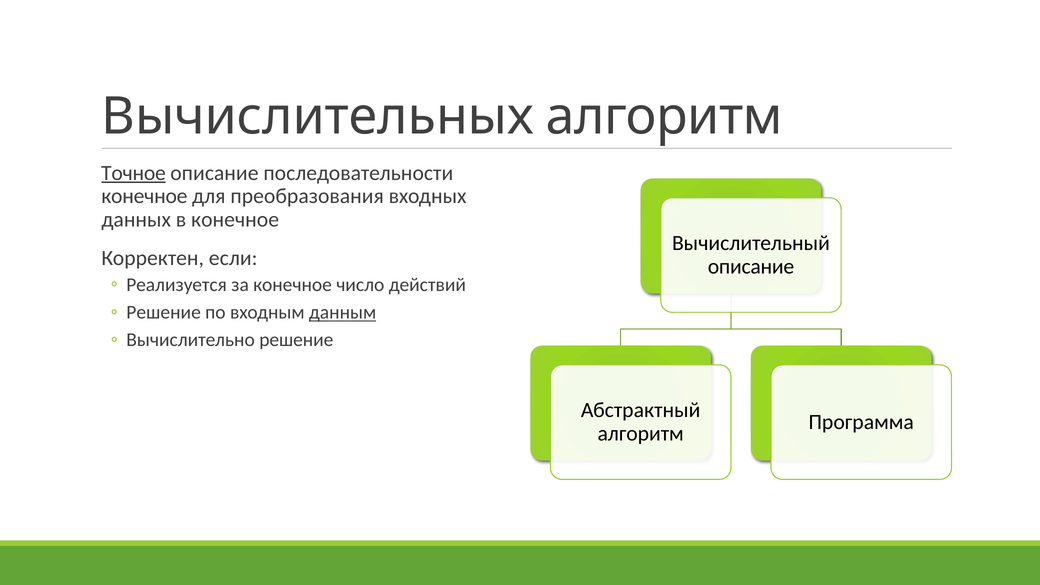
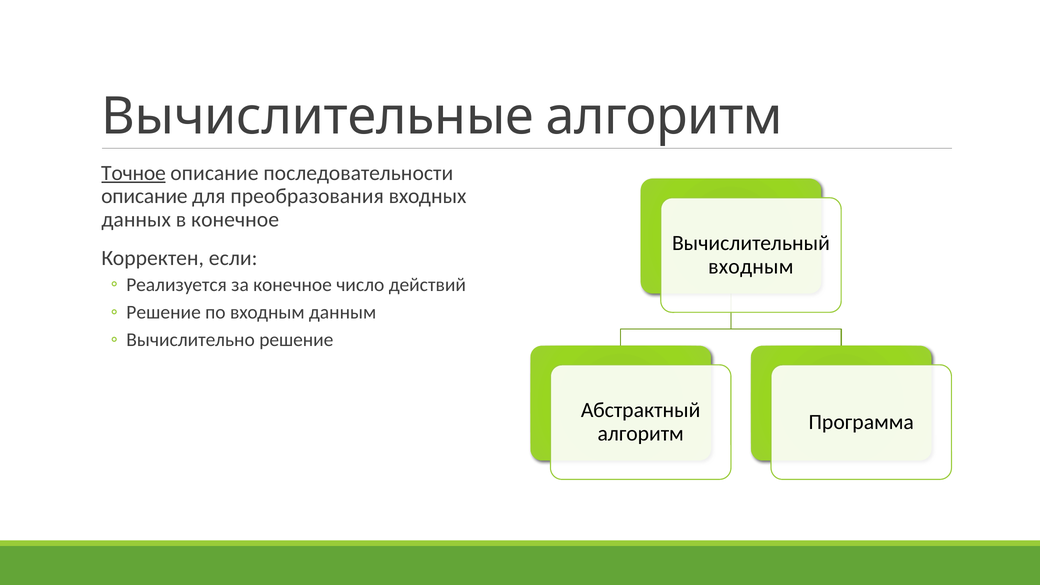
Вычислительных: Вычислительных -> Вычислительные (318, 117)
конечное: конечное -> описание (144, 196)
описание: описание -> входным (751, 267)
данным underline: present -> none (343, 312)
